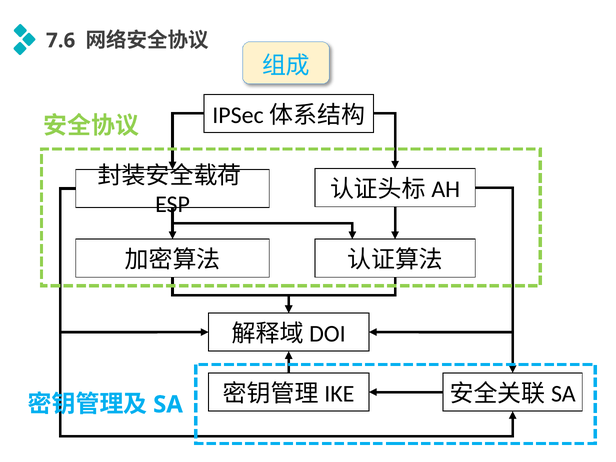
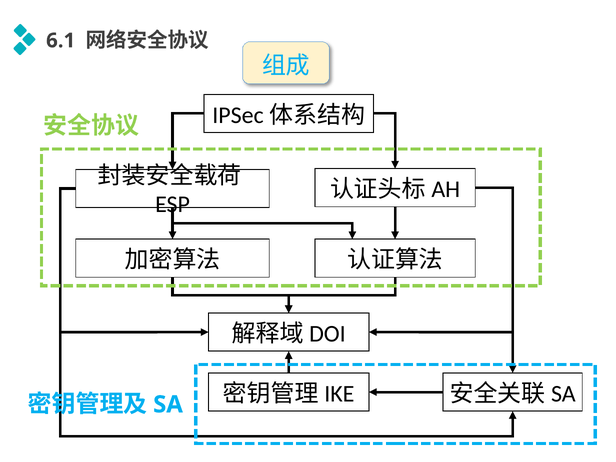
7.6: 7.6 -> 6.1 (61, 41)
